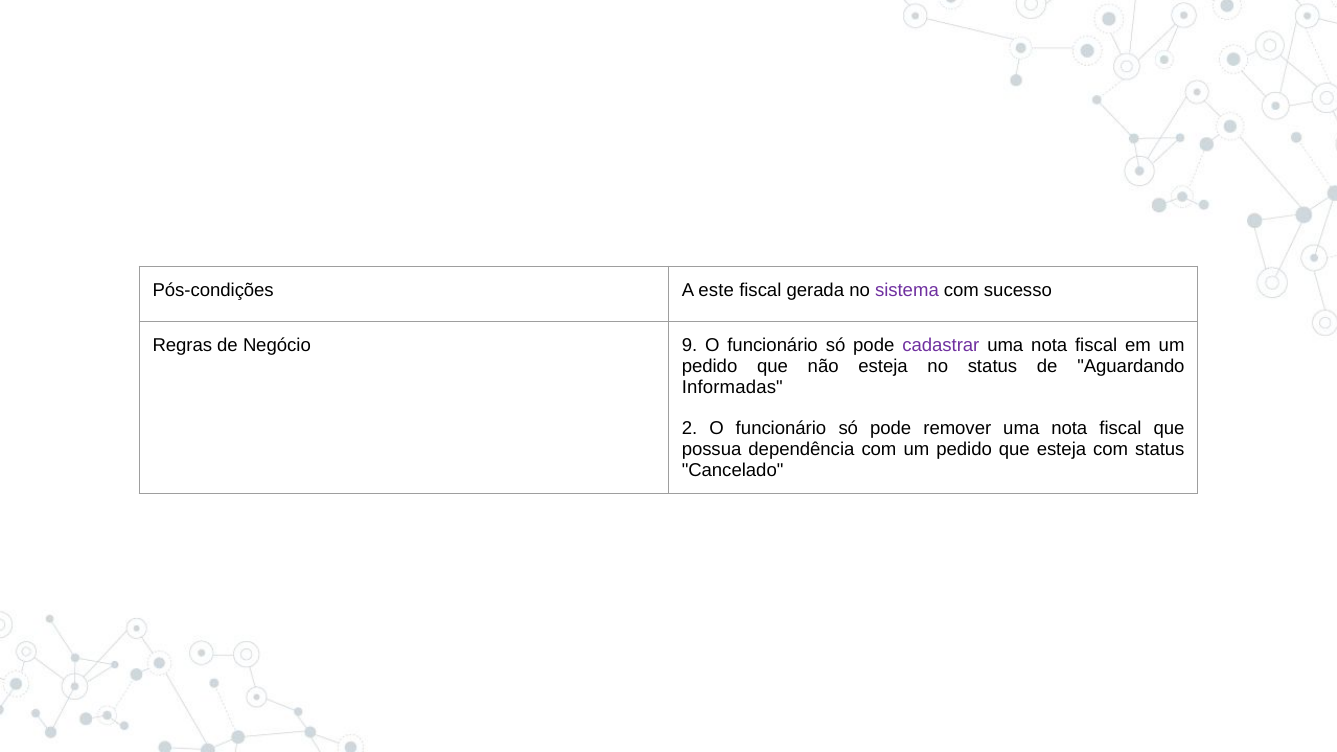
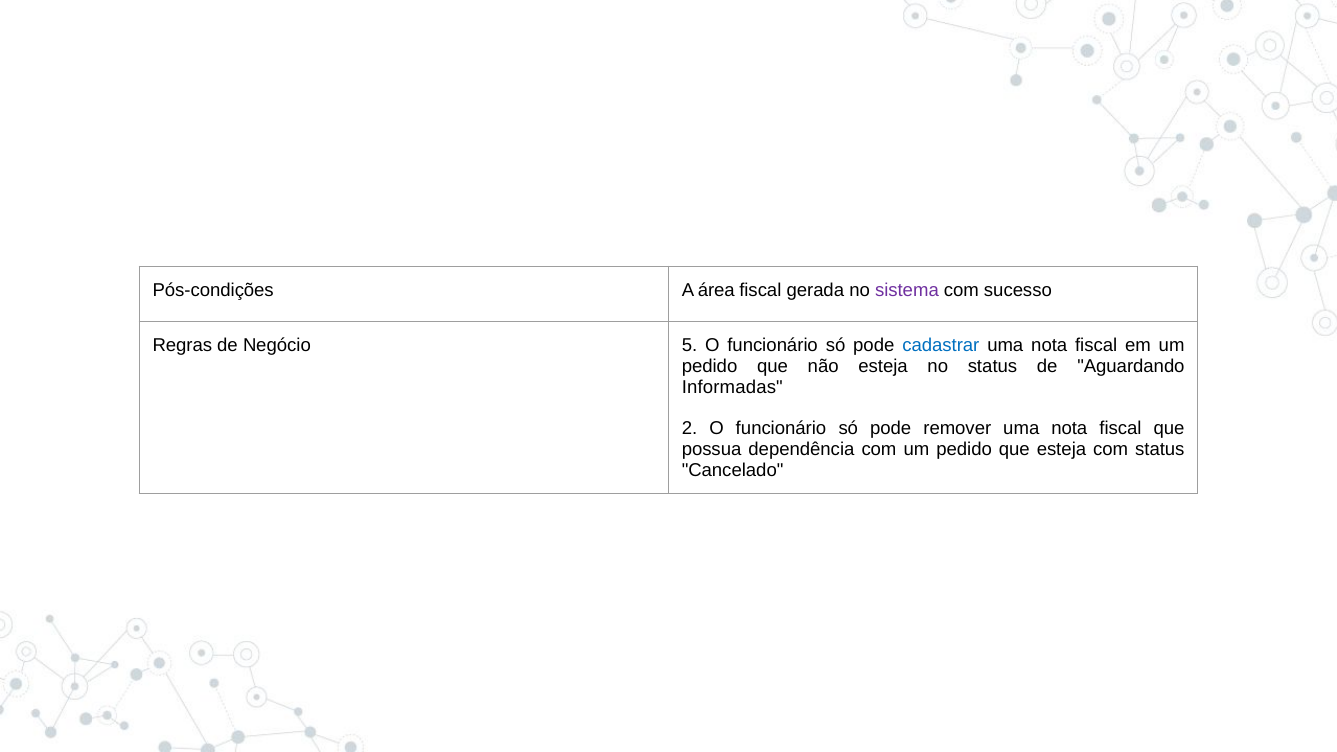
este: este -> área (716, 290)
9: 9 -> 5 (690, 346)
cadastrar colour: purple -> blue (941, 346)
